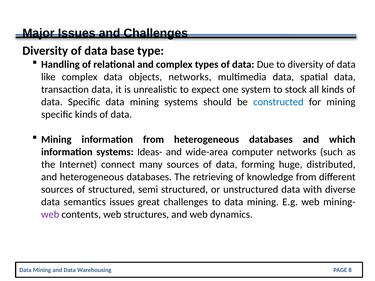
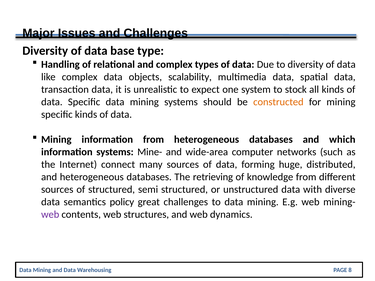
objects networks: networks -> scalability (190, 77)
constructed colour: blue -> orange (278, 102)
Ideas-: Ideas- -> Mine- (150, 152)
semantics issues: issues -> policy (122, 202)
